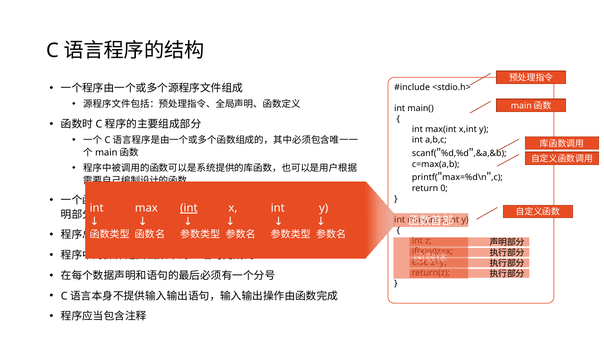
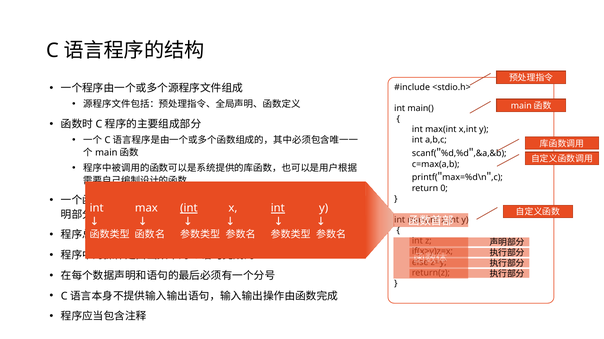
int underline: none -> present (278, 209)
